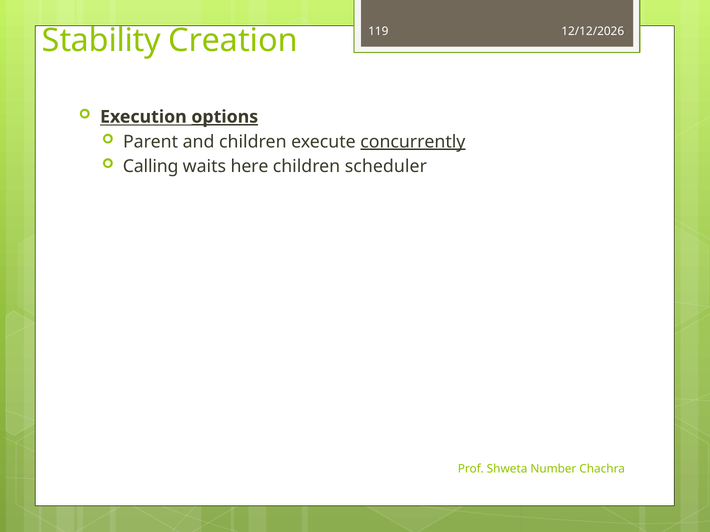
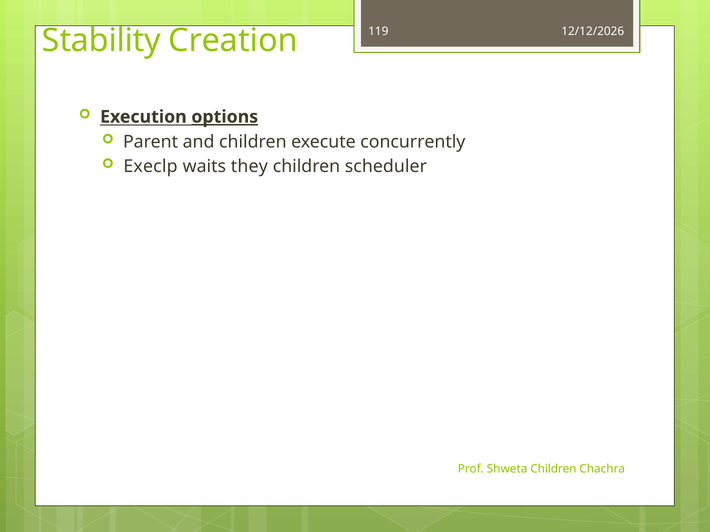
concurrently underline: present -> none (413, 142)
Calling: Calling -> Execlp (150, 167)
here: here -> they (249, 167)
Shweta Number: Number -> Children (553, 469)
